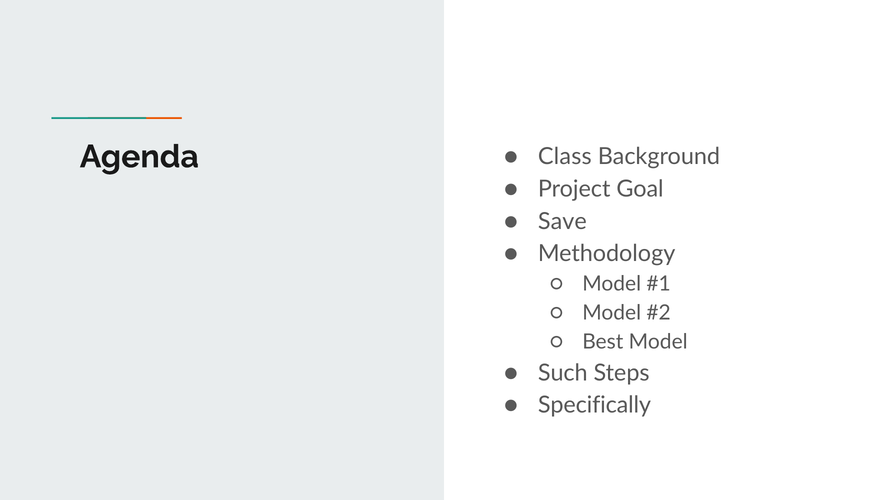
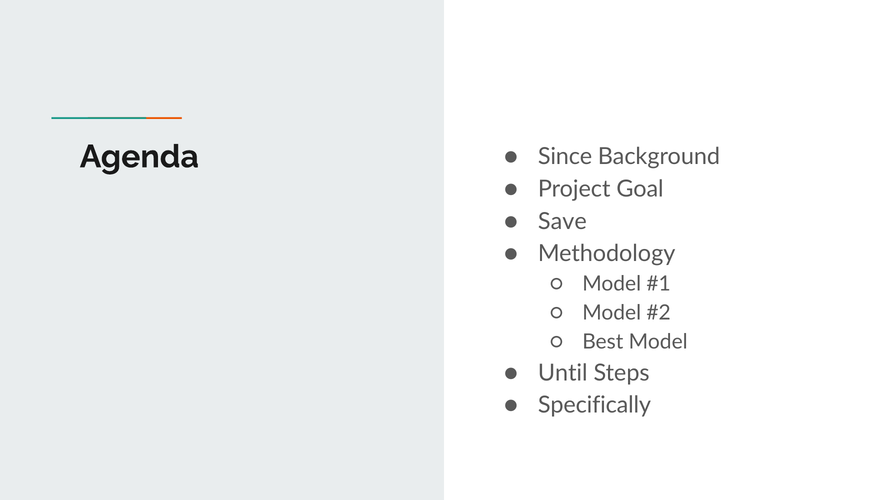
Class: Class -> Since (565, 156)
Such: Such -> Until (563, 372)
